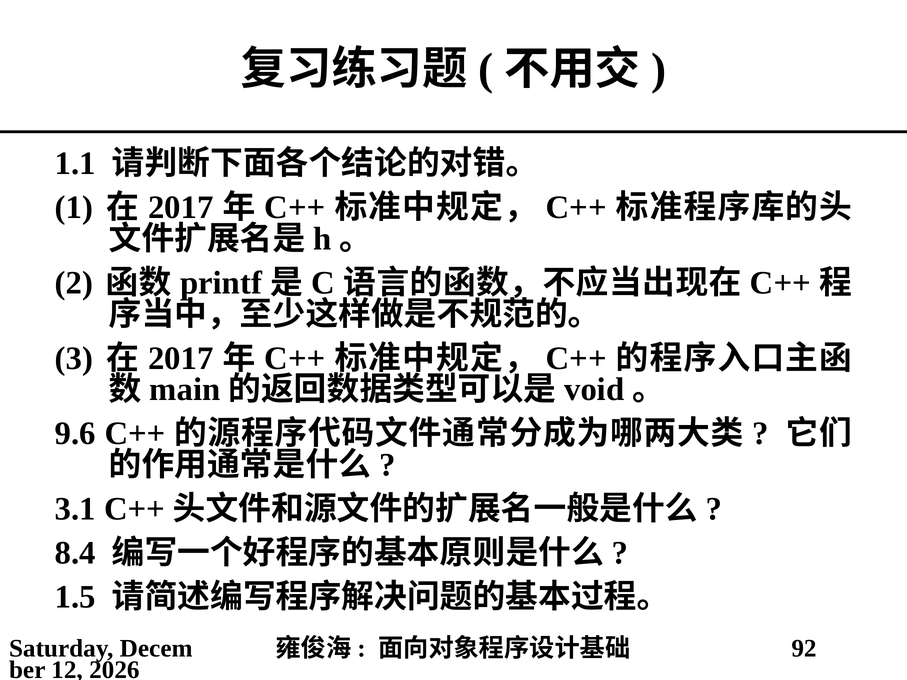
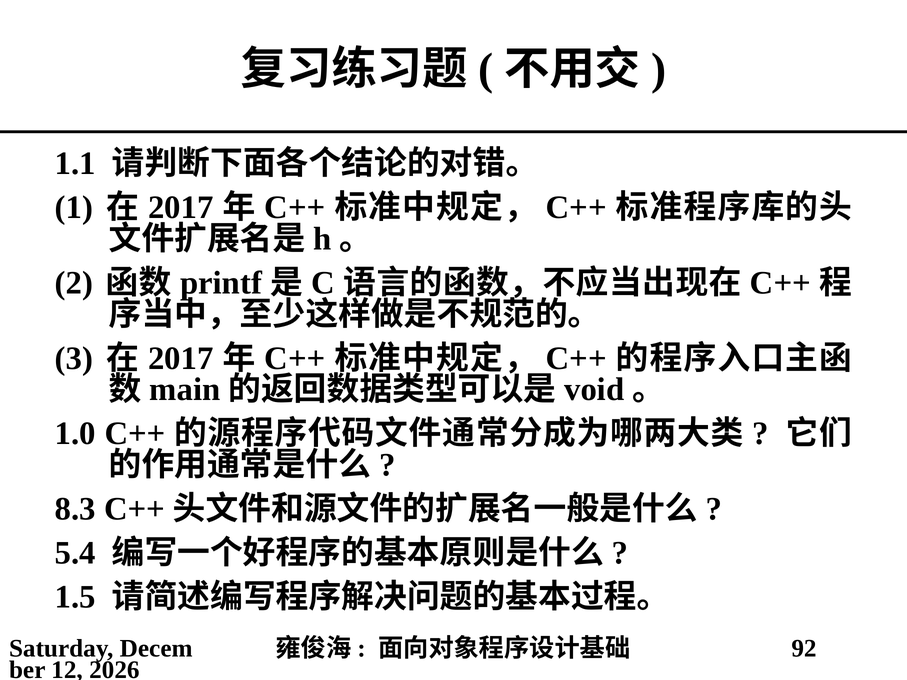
9.6: 9.6 -> 1.0 (75, 434)
3.1: 3.1 -> 8.3 (75, 509)
8.4: 8.4 -> 5.4 (75, 553)
